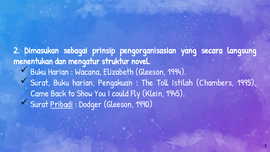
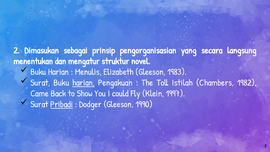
Wacana: Wacana -> Menulis (88, 72)
1994: 1994 -> 1983 (177, 72)
harian underline: none -> present (84, 83)
1995: 1995 -> 1982 (247, 83)
1945: 1945 -> 1997 (176, 93)
